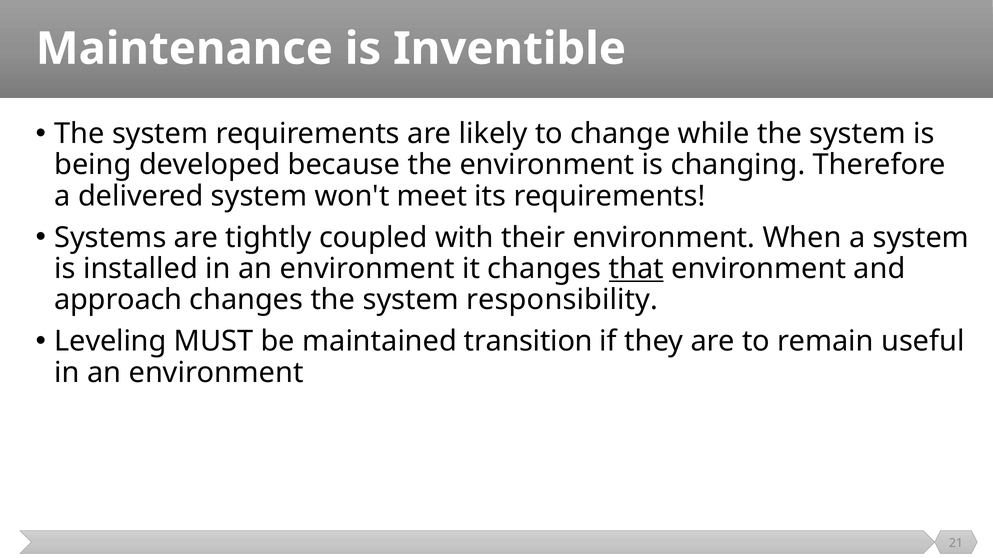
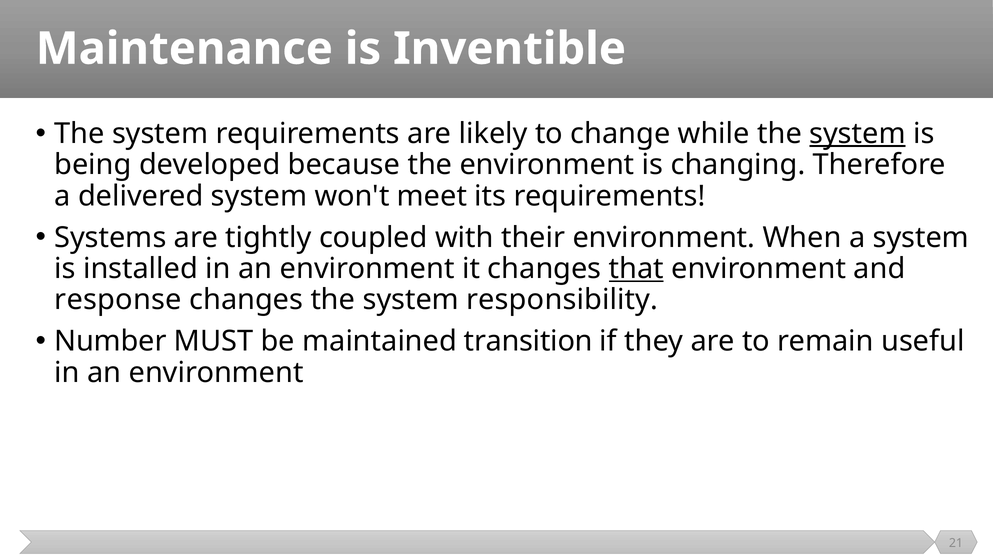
system underline: none -> present (857, 134)
approach: approach -> response (118, 300)
Leveling: Leveling -> Number (110, 342)
